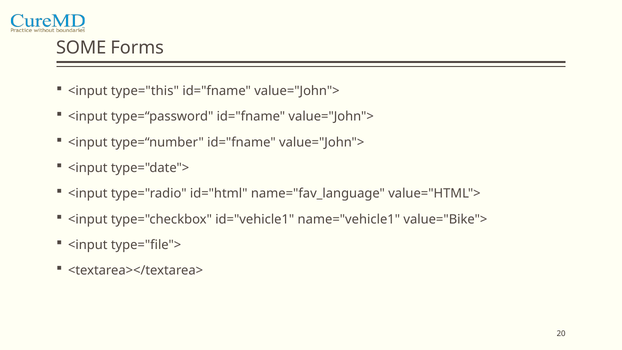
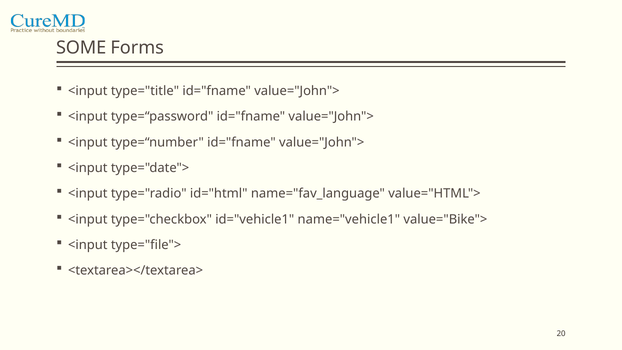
type="this: type="this -> type="title (145, 91)
